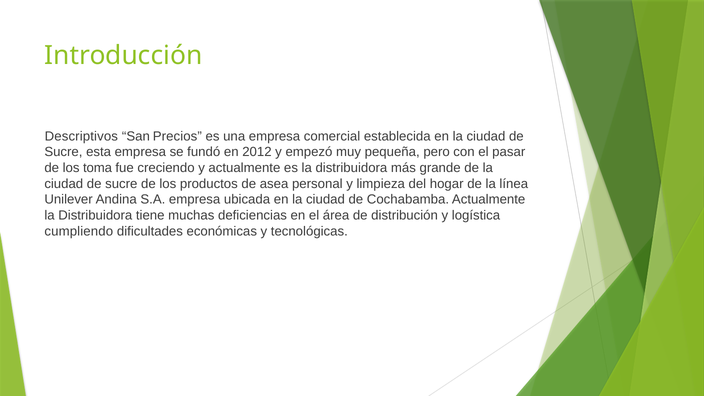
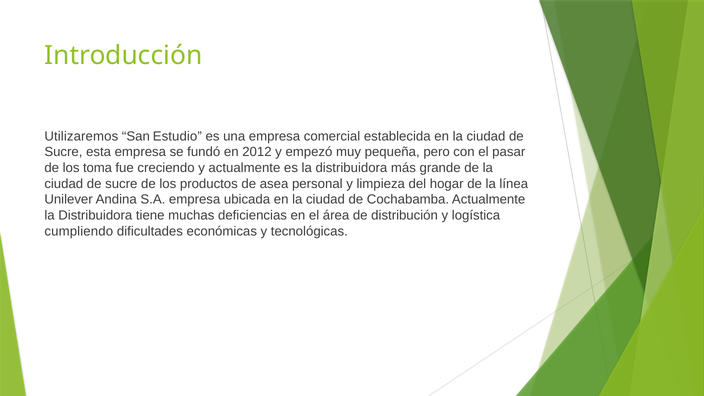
Descriptivos: Descriptivos -> Utilizaremos (81, 136)
Precios: Precios -> Estudio (177, 136)
